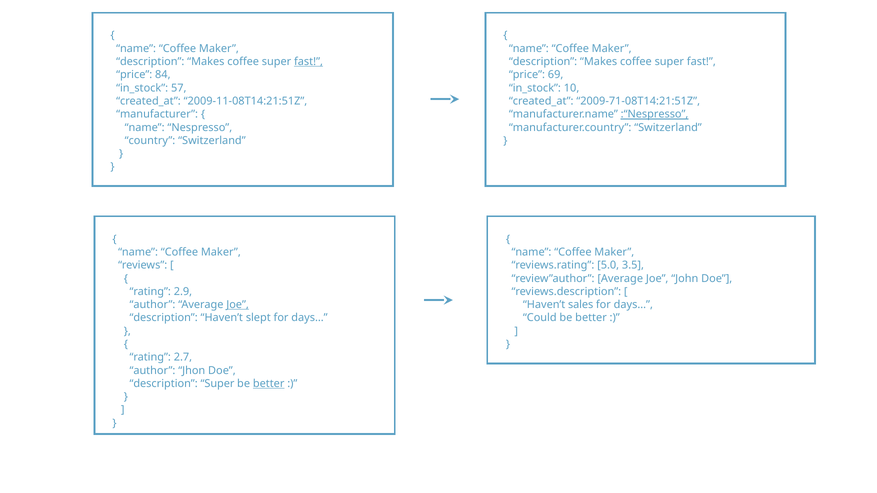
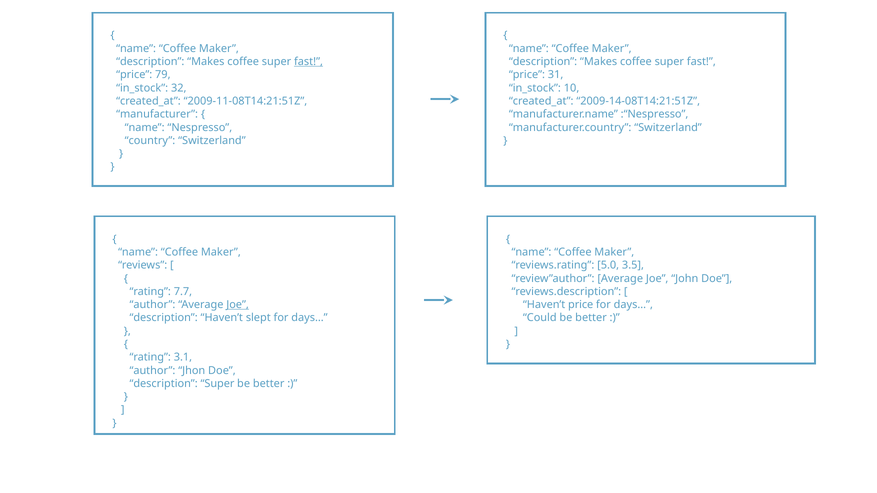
84: 84 -> 79 (163, 75)
69: 69 -> 31 (556, 75)
57: 57 -> 32 (179, 88)
2009-71-08T14:21:51Z: 2009-71-08T14:21:51Z -> 2009-14-08T14:21:51Z (638, 101)
:“Nespresso underline: present -> none (655, 114)
2.9: 2.9 -> 7.7 (183, 292)
Haven’t sales: sales -> price (581, 305)
2.7: 2.7 -> 3.1 (183, 357)
better underline: present -> none (269, 384)
